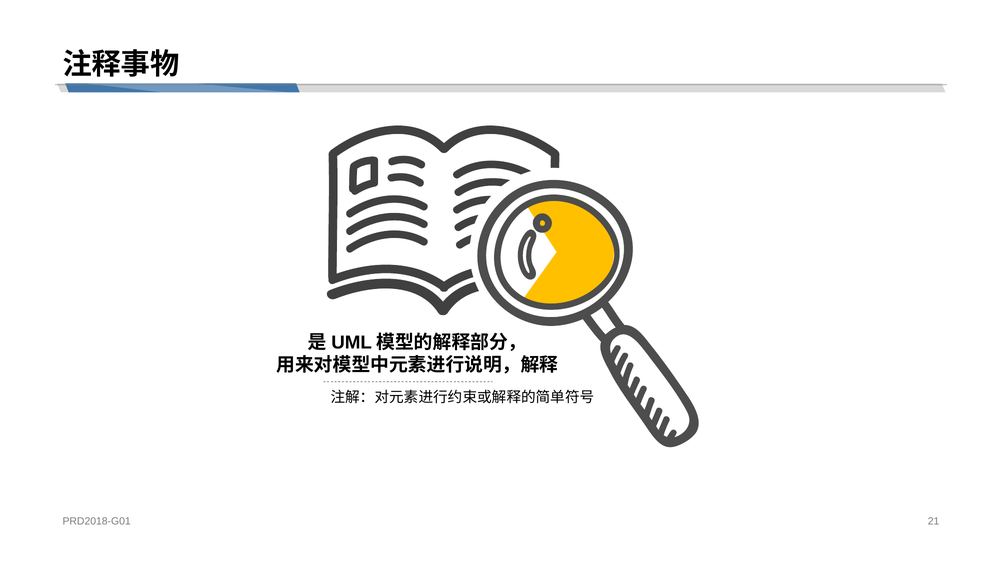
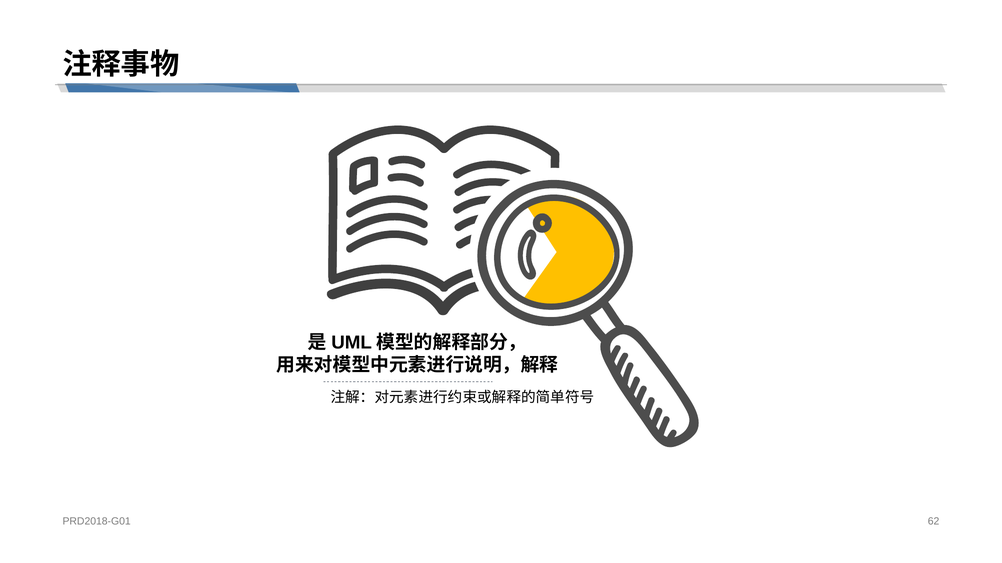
21: 21 -> 62 (934, 522)
